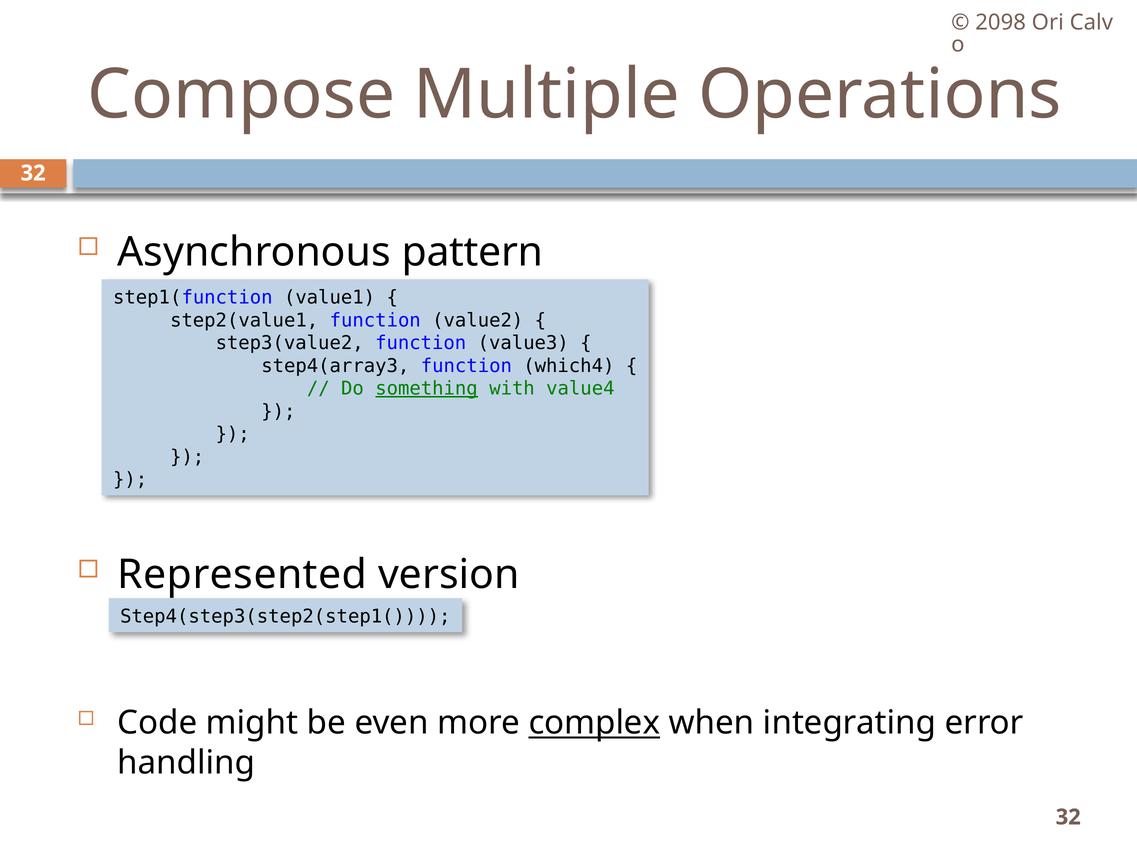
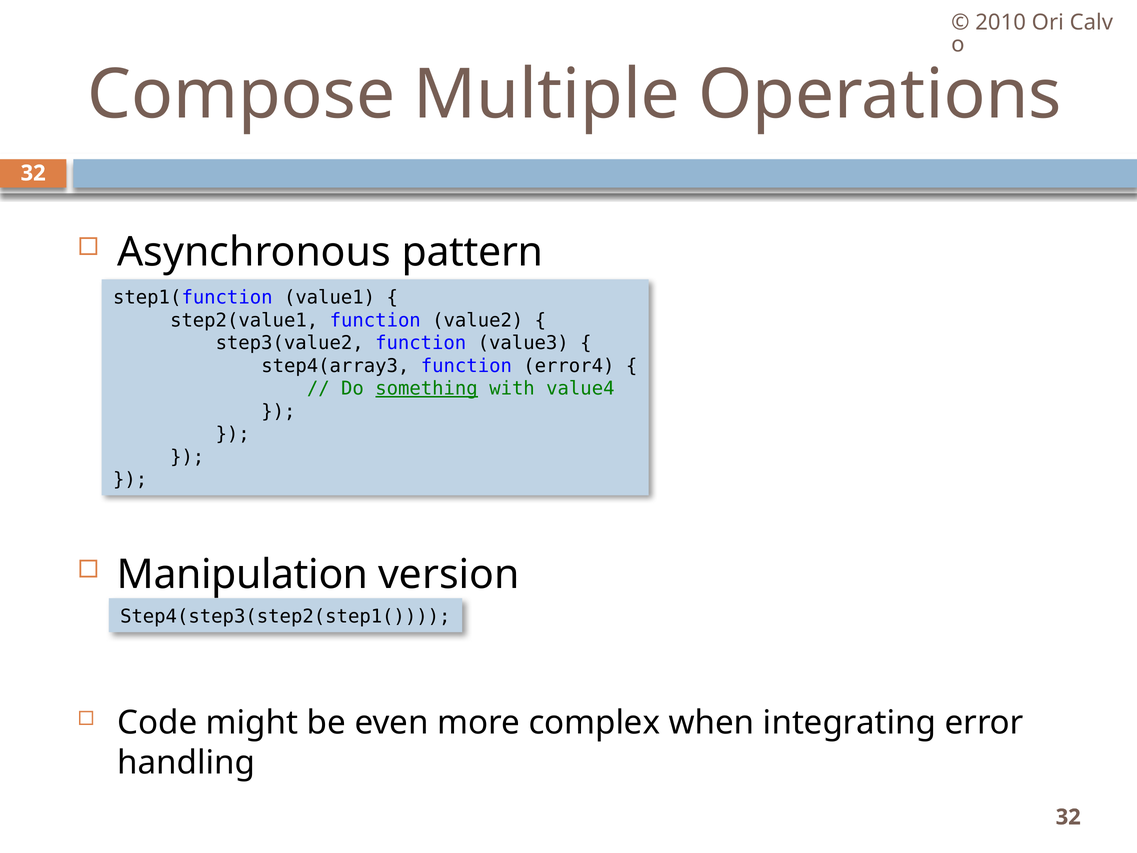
2098: 2098 -> 2010 (1001, 22)
which4: which4 -> error4 (569, 366)
Represented: Represented -> Manipulation (243, 575)
complex underline: present -> none (594, 723)
